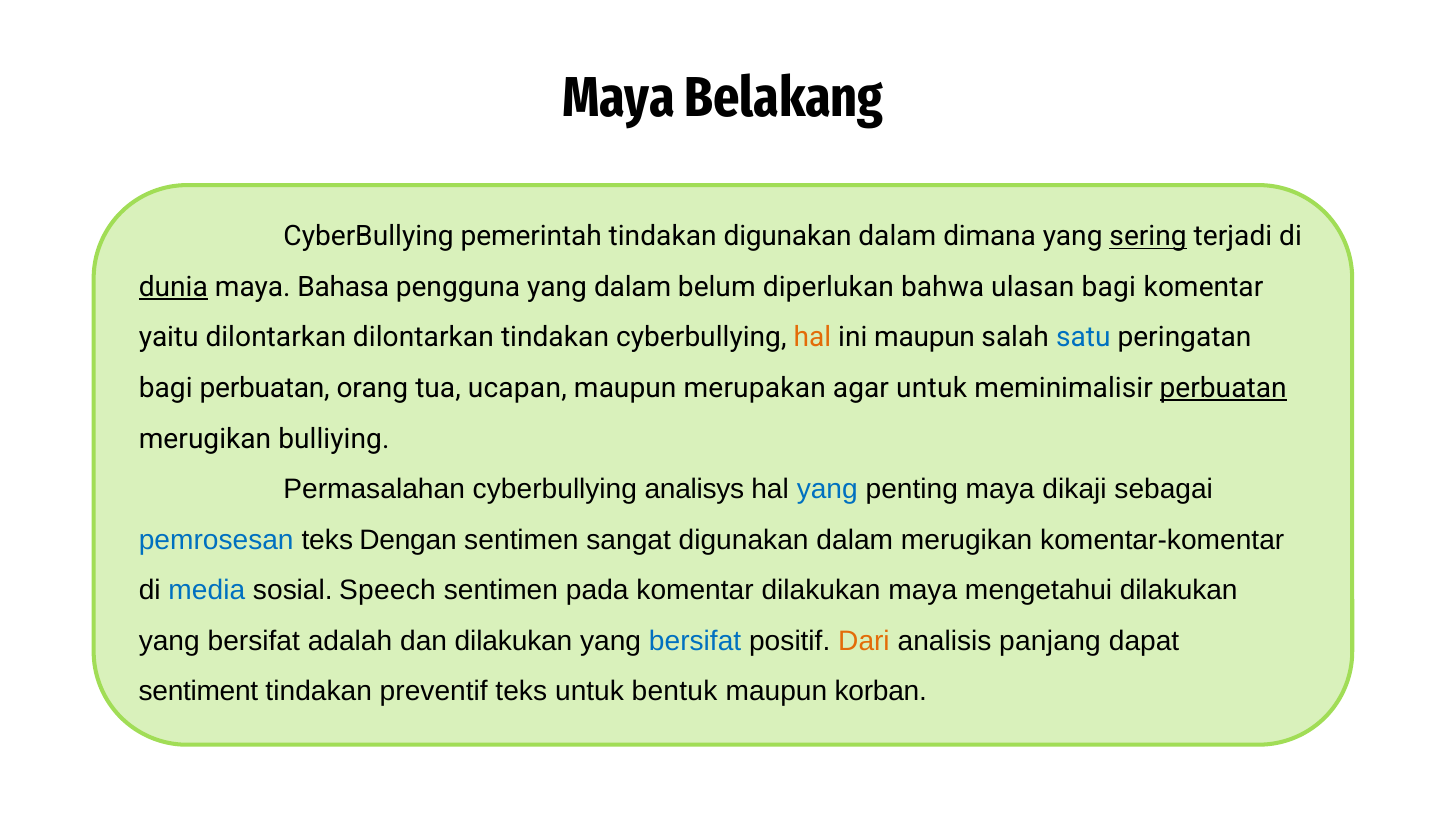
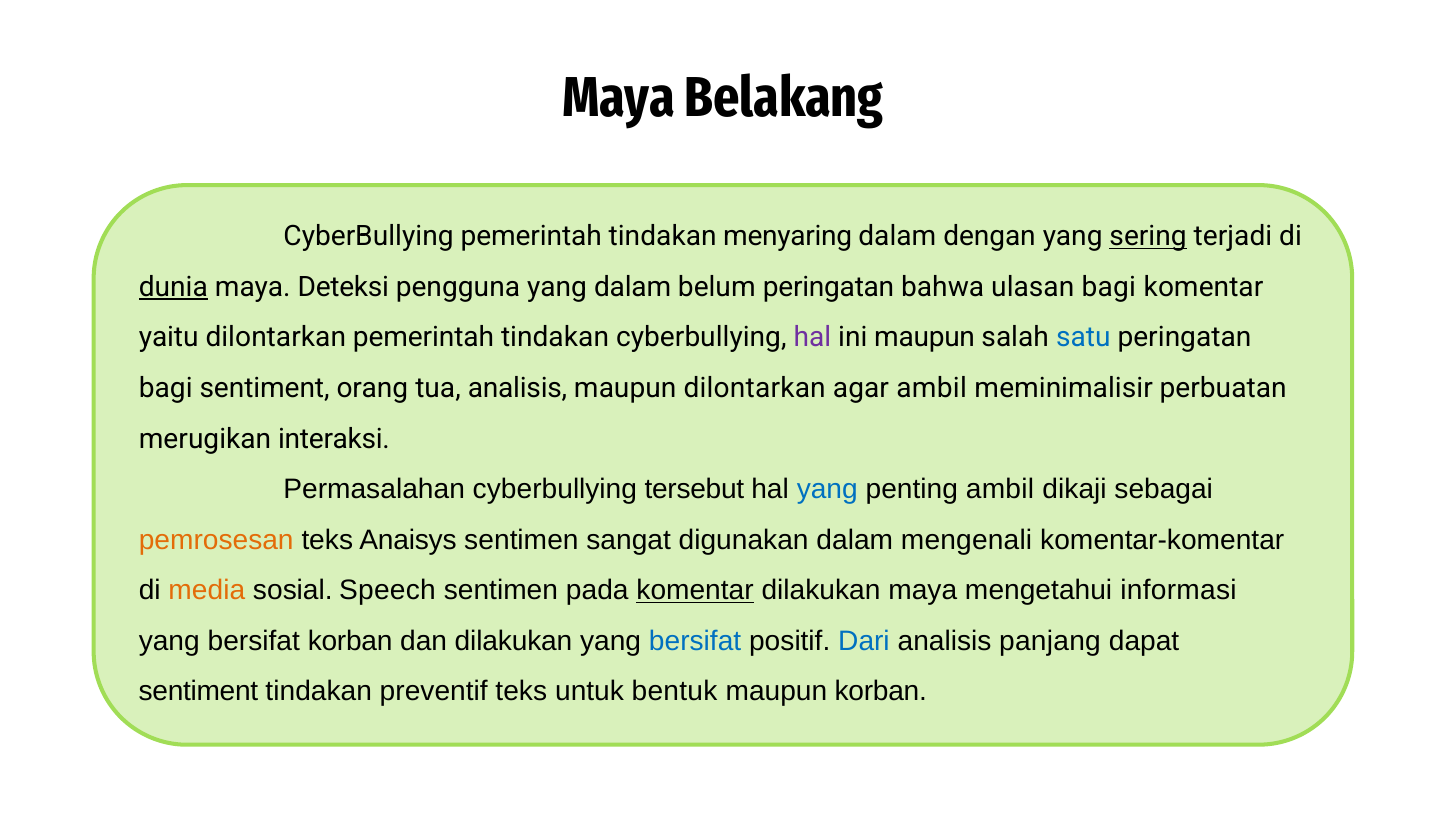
tindakan digunakan: digunakan -> menyaring (788, 237)
dimana: dimana -> dengan (990, 237)
Bahasa: Bahasa -> Deteksi (343, 287)
belum diperlukan: diperlukan -> peringatan (829, 287)
dilontarkan dilontarkan: dilontarkan -> pemerintah (423, 338)
hal colour: orange -> purple (812, 338)
bagi perbuatan: perbuatan -> sentiment (265, 388)
tua ucapan: ucapan -> analisis (517, 388)
maupun merupakan: merupakan -> dilontarkan (755, 388)
agar untuk: untuk -> ambil (932, 388)
perbuatan underline: present -> none (1223, 388)
bulliying: bulliying -> interaksi (334, 439)
analisys: analisys -> tersebut (694, 490)
penting maya: maya -> ambil (1000, 490)
pemrosesan colour: blue -> orange (216, 540)
Dengan: Dengan -> Anaisys (408, 540)
dalam merugikan: merugikan -> mengenali (967, 540)
media colour: blue -> orange (207, 591)
komentar underline: none -> present (695, 591)
mengetahui dilakukan: dilakukan -> informasi (1179, 591)
bersifat adalah: adalah -> korban (350, 641)
Dari colour: orange -> blue (864, 641)
